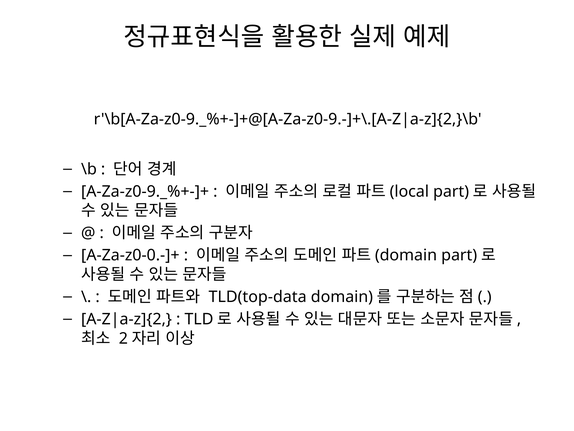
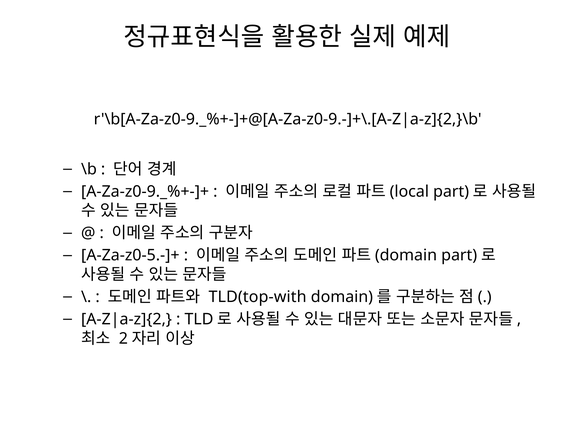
A-Za-z0-0.-]+: A-Za-z0-0.-]+ -> A-Za-z0-5.-]+ (130, 255)
TLD(top-data: TLD(top-data -> TLD(top-with (258, 297)
